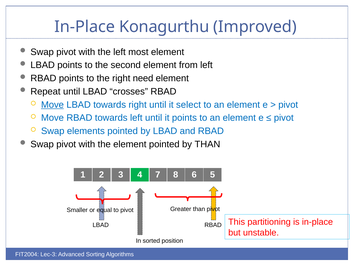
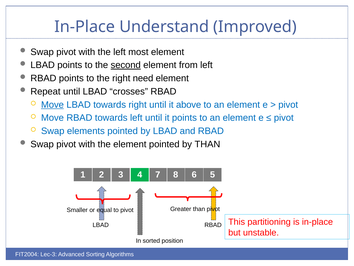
Konagurthu: Konagurthu -> Understand (164, 27)
second underline: none -> present (126, 65)
select: select -> above (189, 104)
